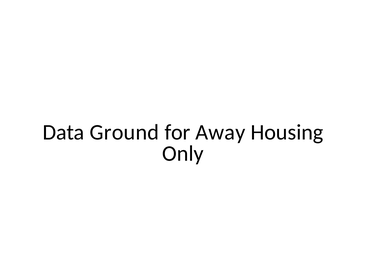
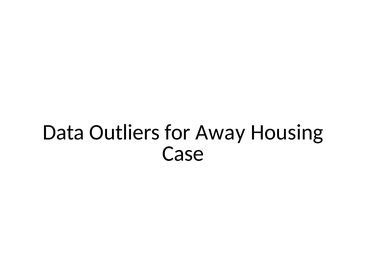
Ground: Ground -> Outliers (125, 132)
Only: Only -> Case (183, 153)
